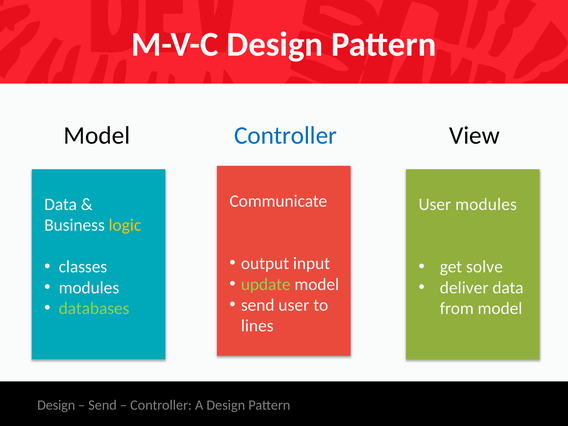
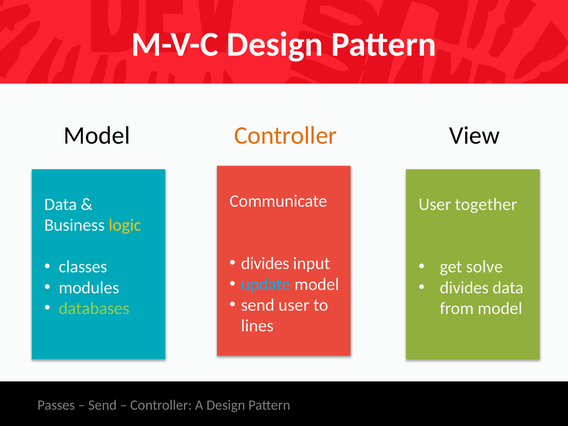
Controller colour: blue -> orange (286, 136)
User modules: modules -> together (486, 204)
output: output -> divides (265, 263)
update colour: light green -> light blue (266, 284)
deliver: deliver -> divides (464, 288)
Design: Design -> Passes (56, 405)
